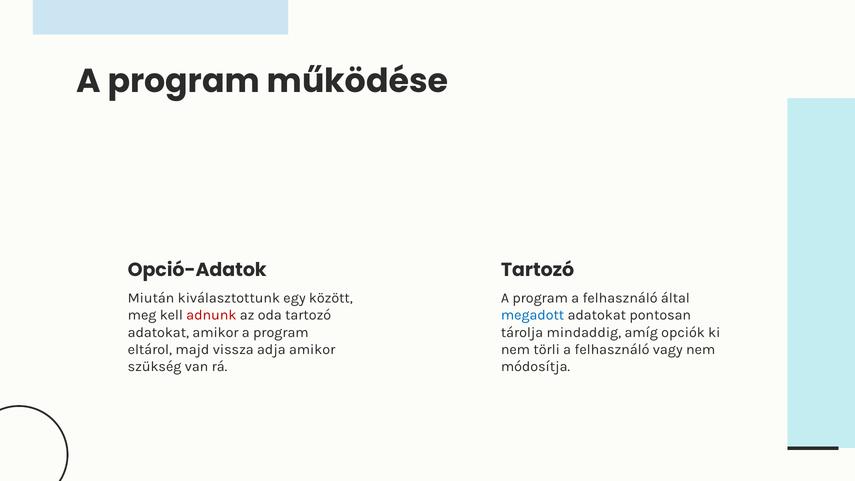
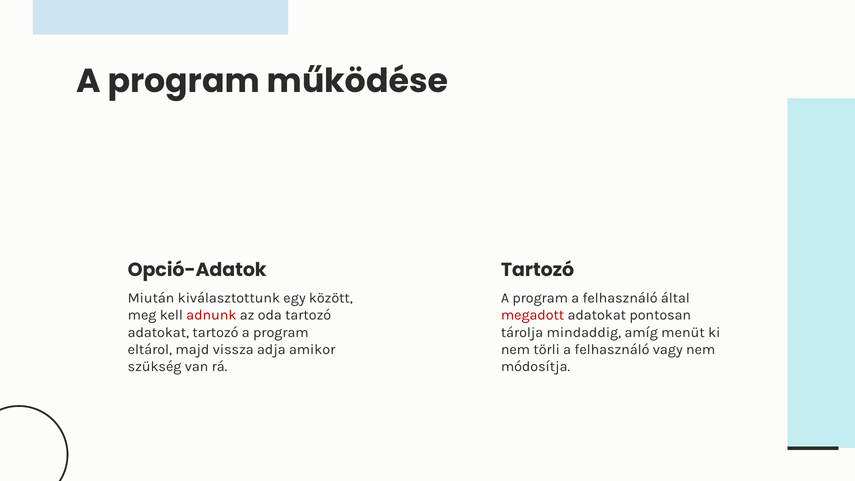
megadott colour: blue -> red (533, 315)
adatokat amikor: amikor -> tartozó (215, 332)
opciók: opciók -> menüt (683, 332)
